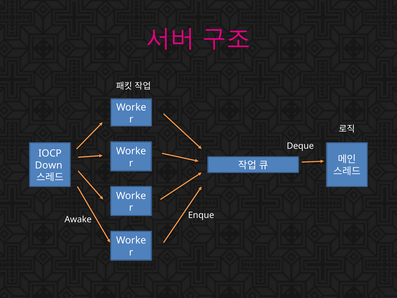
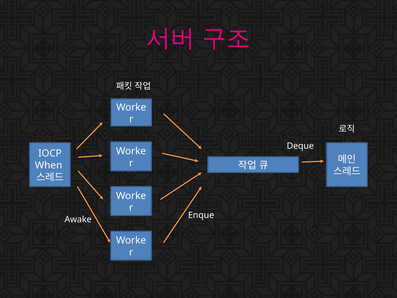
Down: Down -> When (49, 165)
